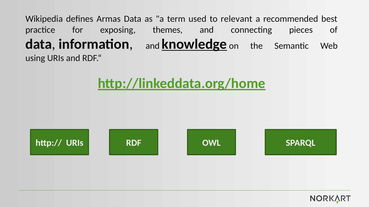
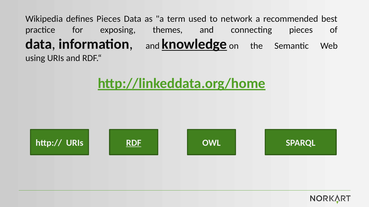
defines Armas: Armas -> Pieces (109, 19)
relevant: relevant -> network (237, 19)
RDF underline: none -> present (134, 143)
